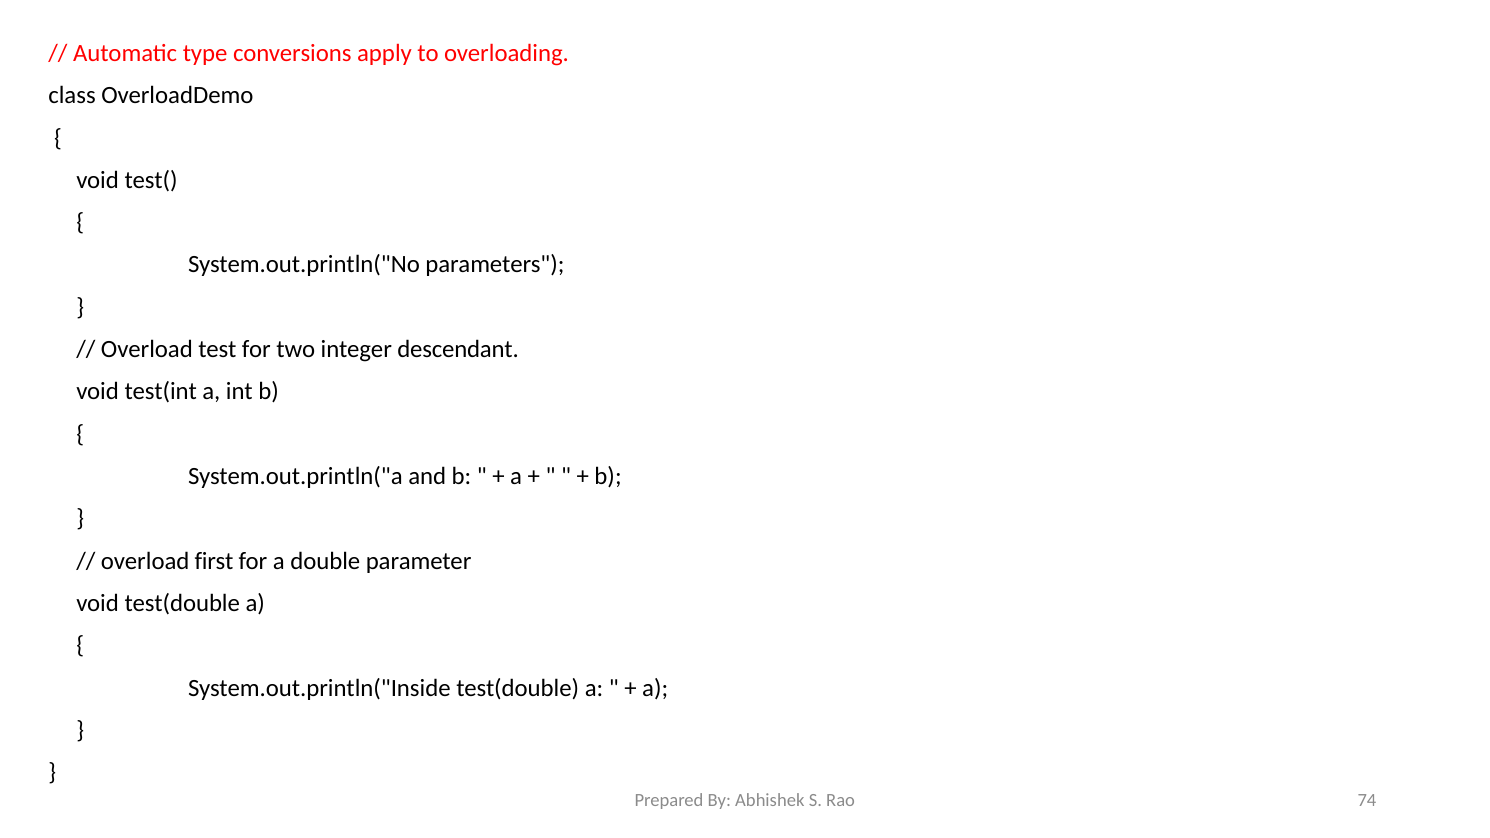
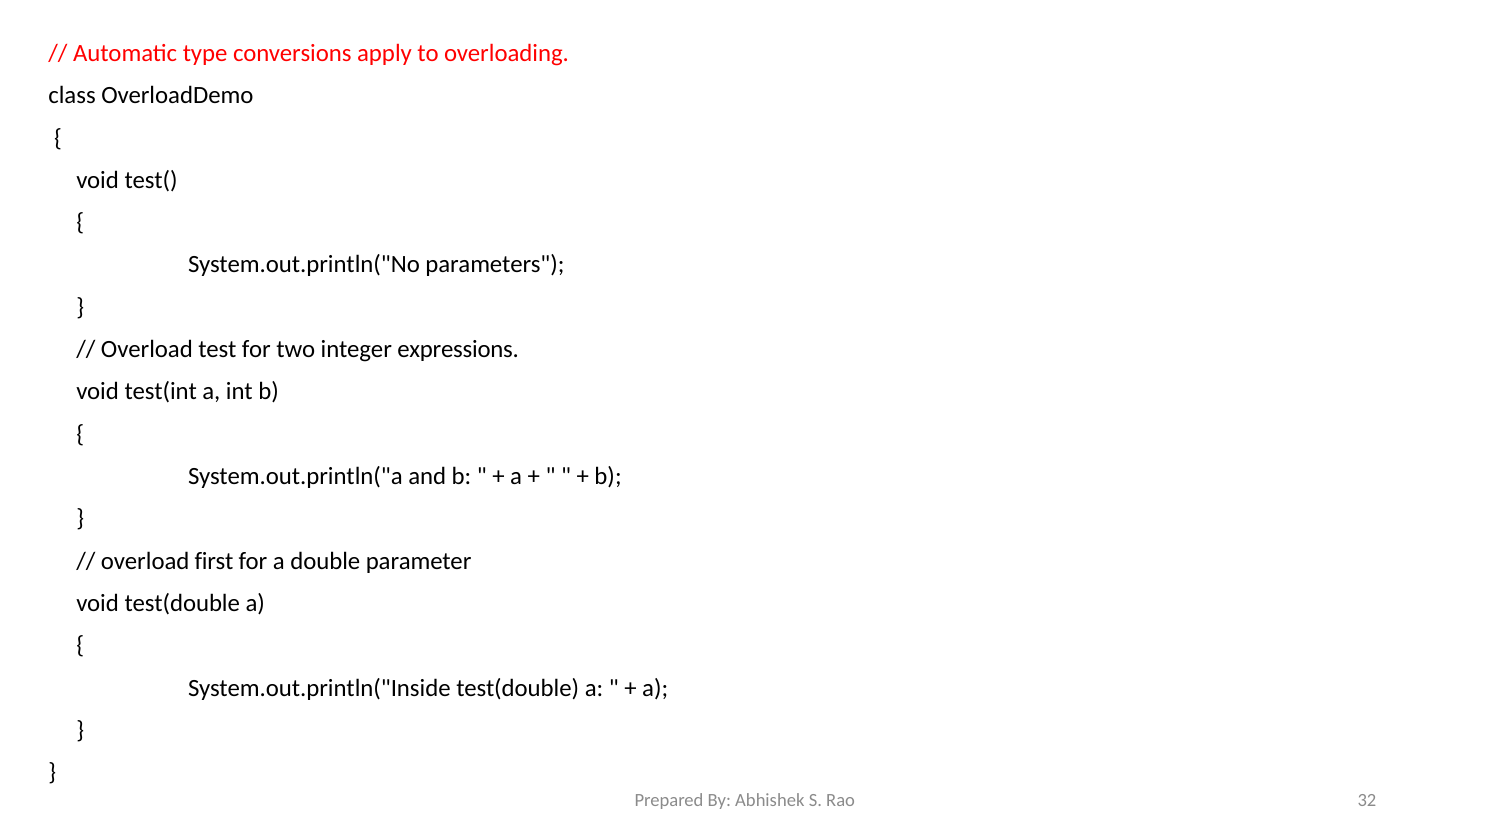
descendant: descendant -> expressions (458, 349)
74: 74 -> 32 (1367, 800)
